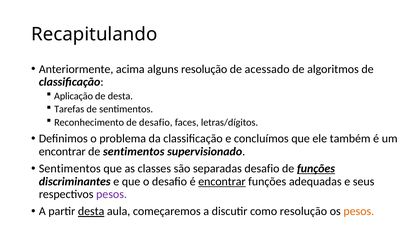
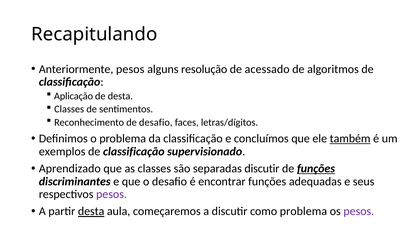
Anteriormente acima: acima -> pesos (130, 69)
Tarefas: Tarefas -> Classes (69, 109)
também underline: none -> present (350, 139)
encontrar: encontrar -> exemplos (62, 151)
sentimentos: sentimentos -> classificação (134, 151)
Sentimentos: Sentimentos -> Aprendizado (70, 169)
separadas desafio: desafio -> discutir (262, 169)
encontrar underline: present -> none (222, 181)
como resolução: resolução -> problema (303, 211)
pesos colour: orange -> purple (359, 211)
